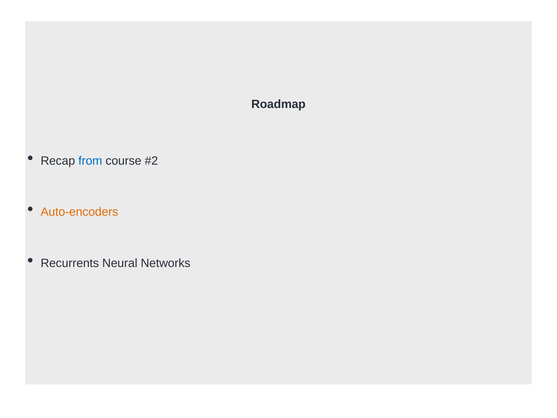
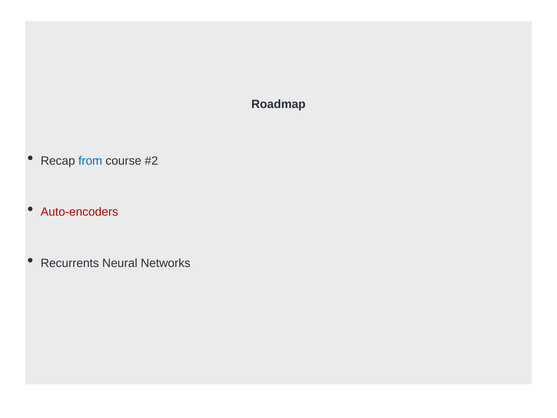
Auto-encoders colour: orange -> red (79, 212)
